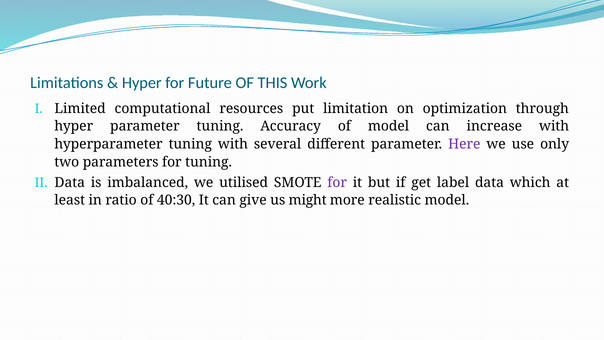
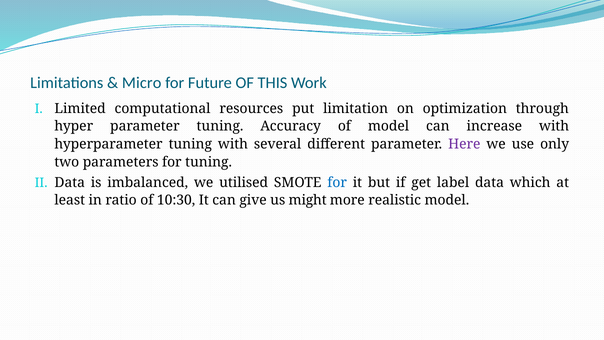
Hyper: Hyper -> Micro (142, 83)
for colour: purple -> blue (337, 182)
40:30: 40:30 -> 10:30 (176, 200)
